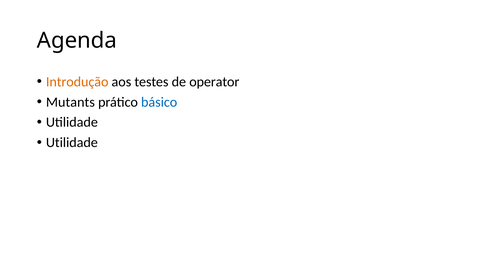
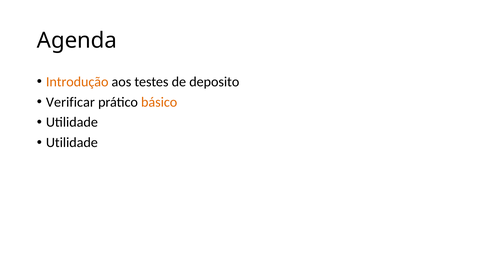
operator: operator -> deposito (214, 82)
Mutants: Mutants -> Verificar (70, 102)
básico colour: blue -> orange (159, 102)
